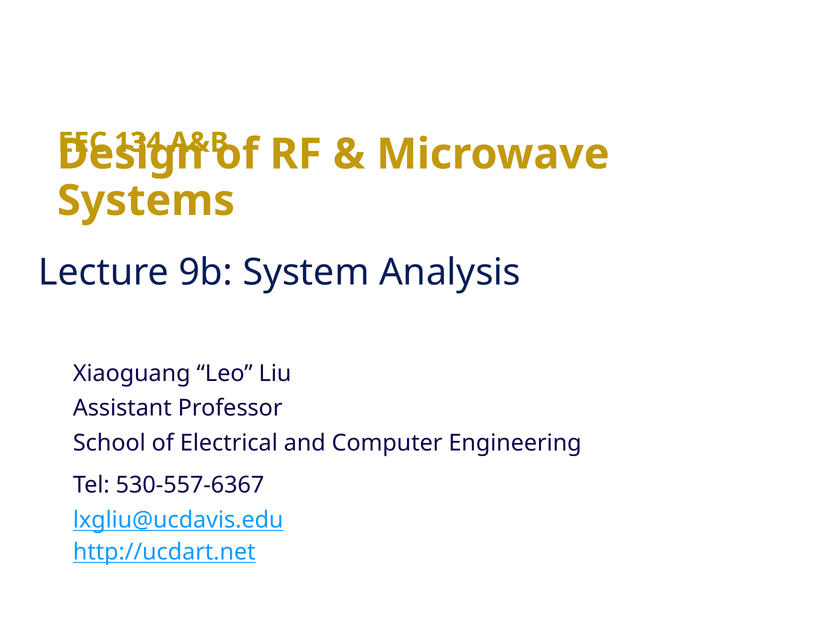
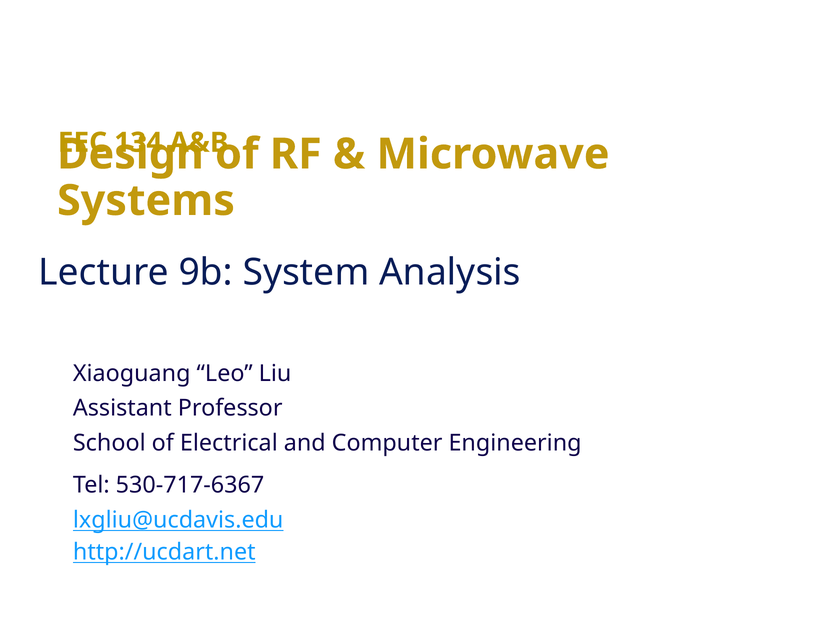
530-557-6367: 530-557-6367 -> 530-717-6367 (190, 485)
